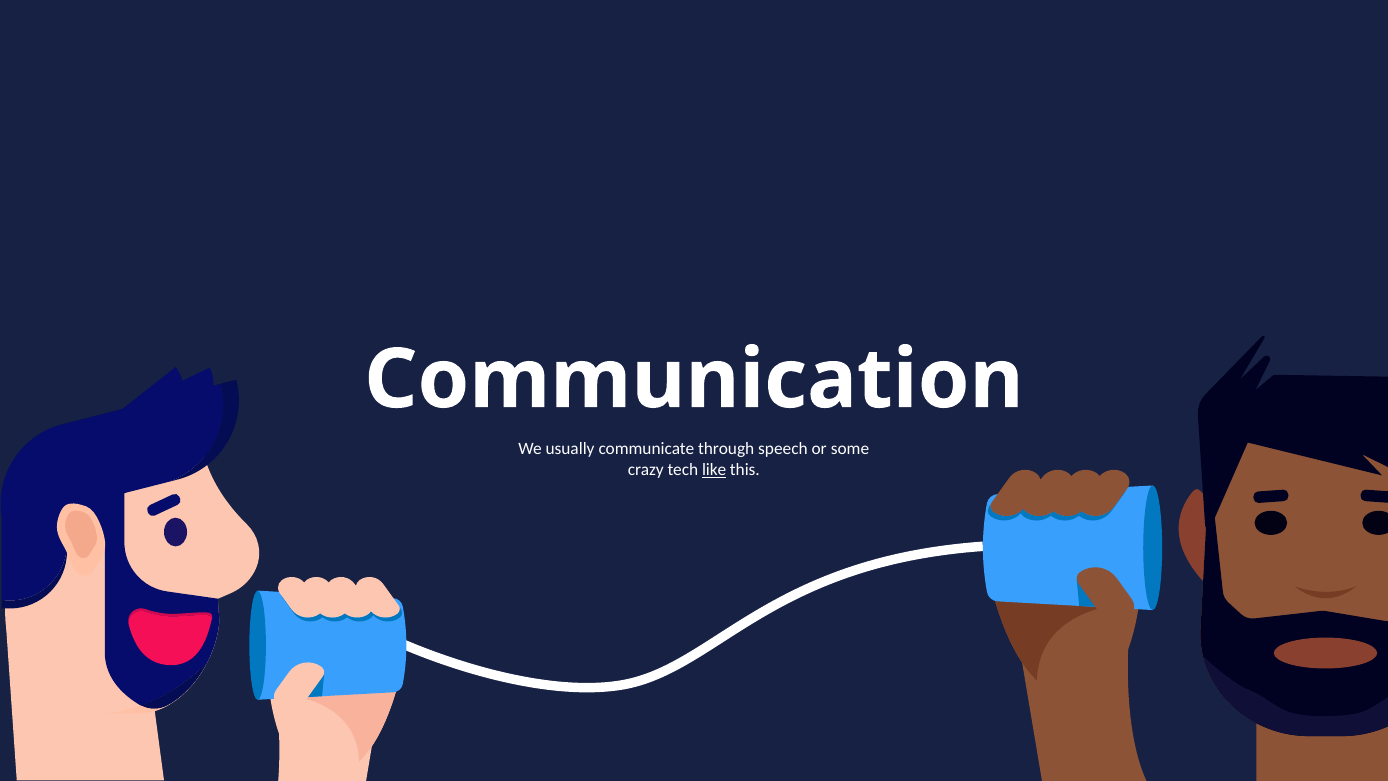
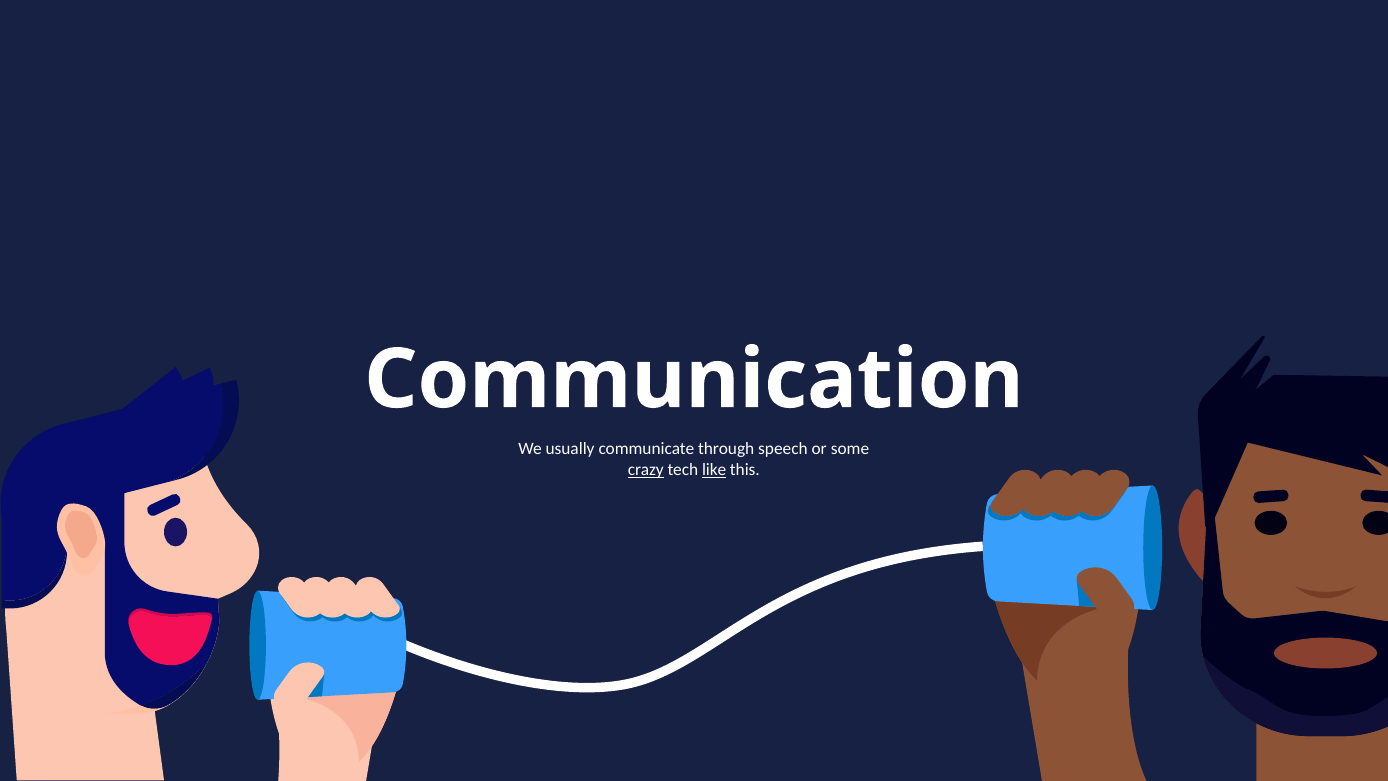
crazy underline: none -> present (646, 470)
